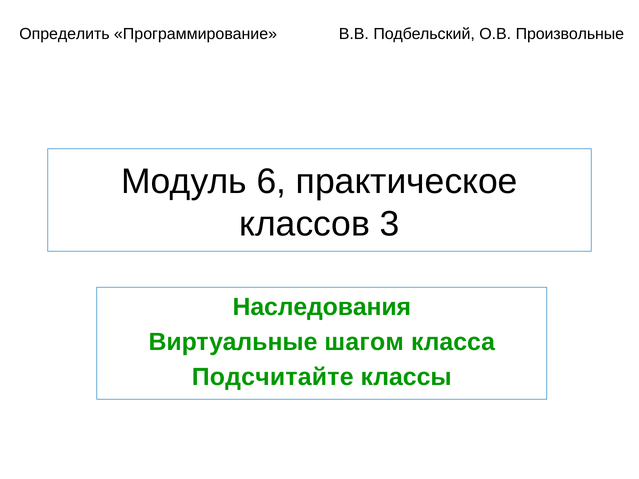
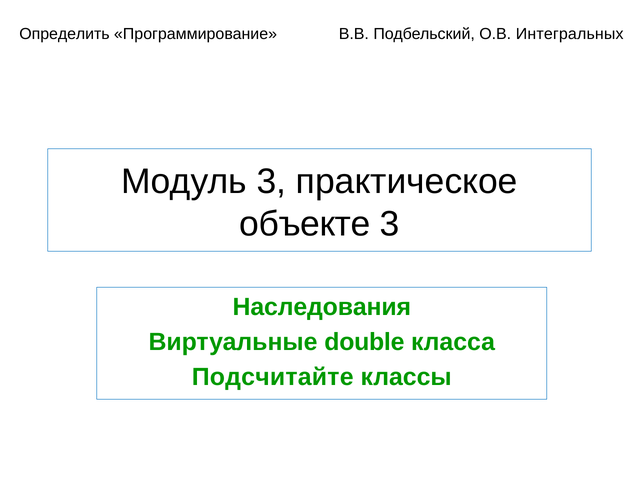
Произвольные: Произвольные -> Интегральных (570, 34)
Модуль 6: 6 -> 3 (271, 181)
классов: классов -> объекте (305, 224)
шагом: шагом -> double (364, 342)
